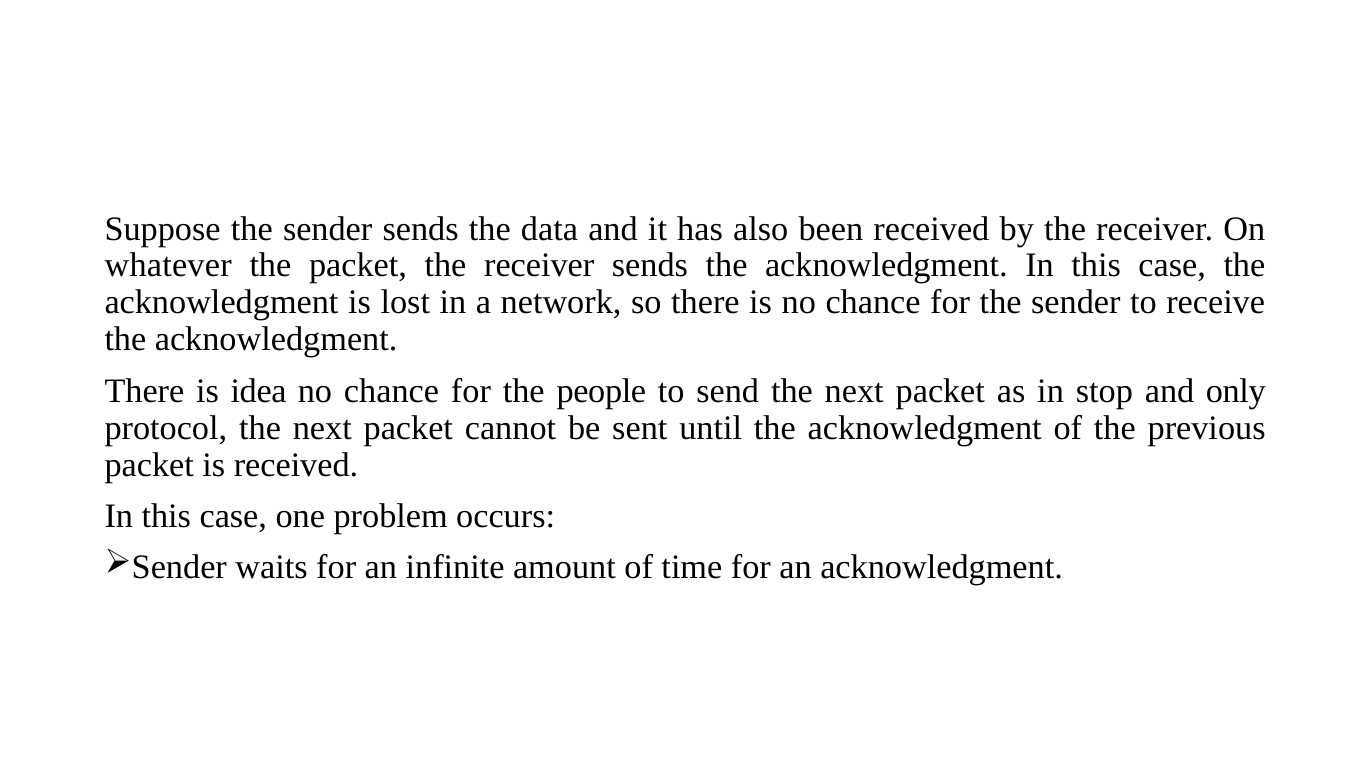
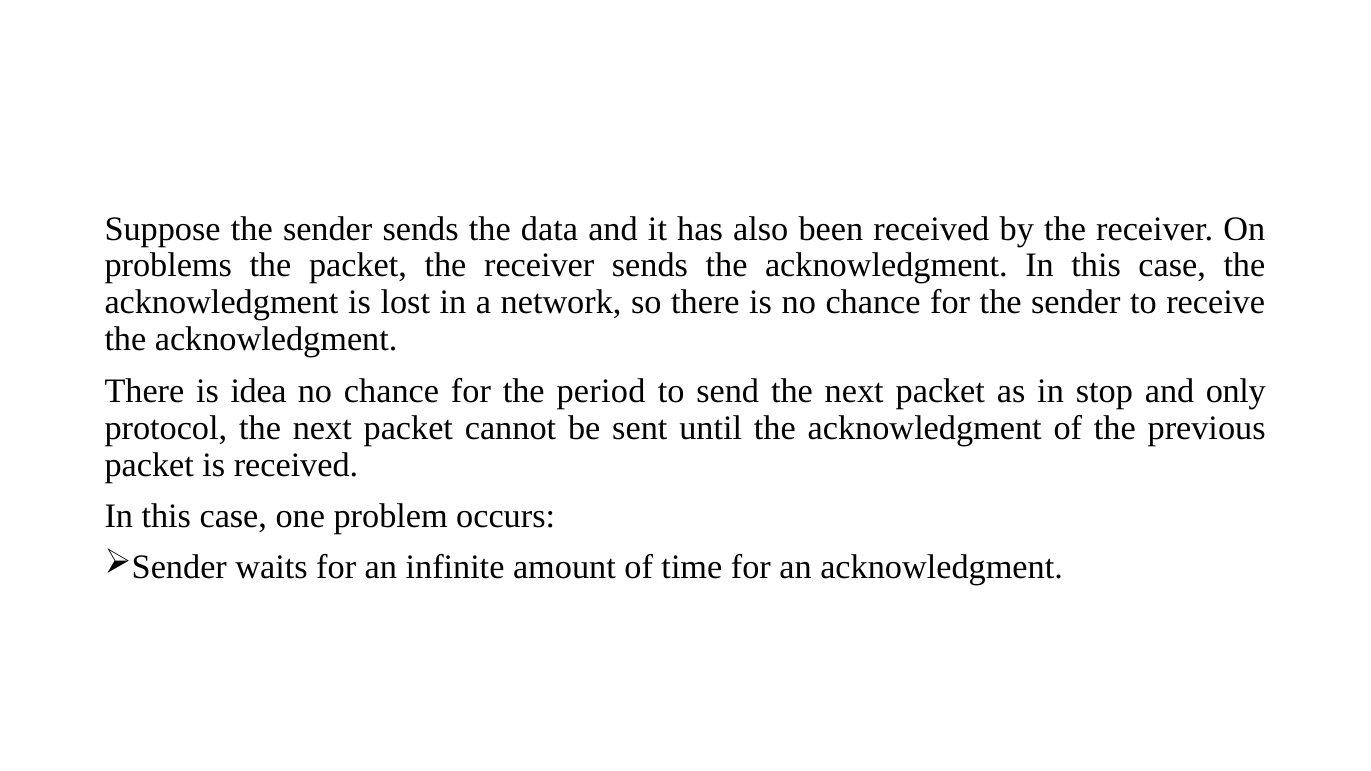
whatever: whatever -> problems (168, 266)
people: people -> period (601, 391)
